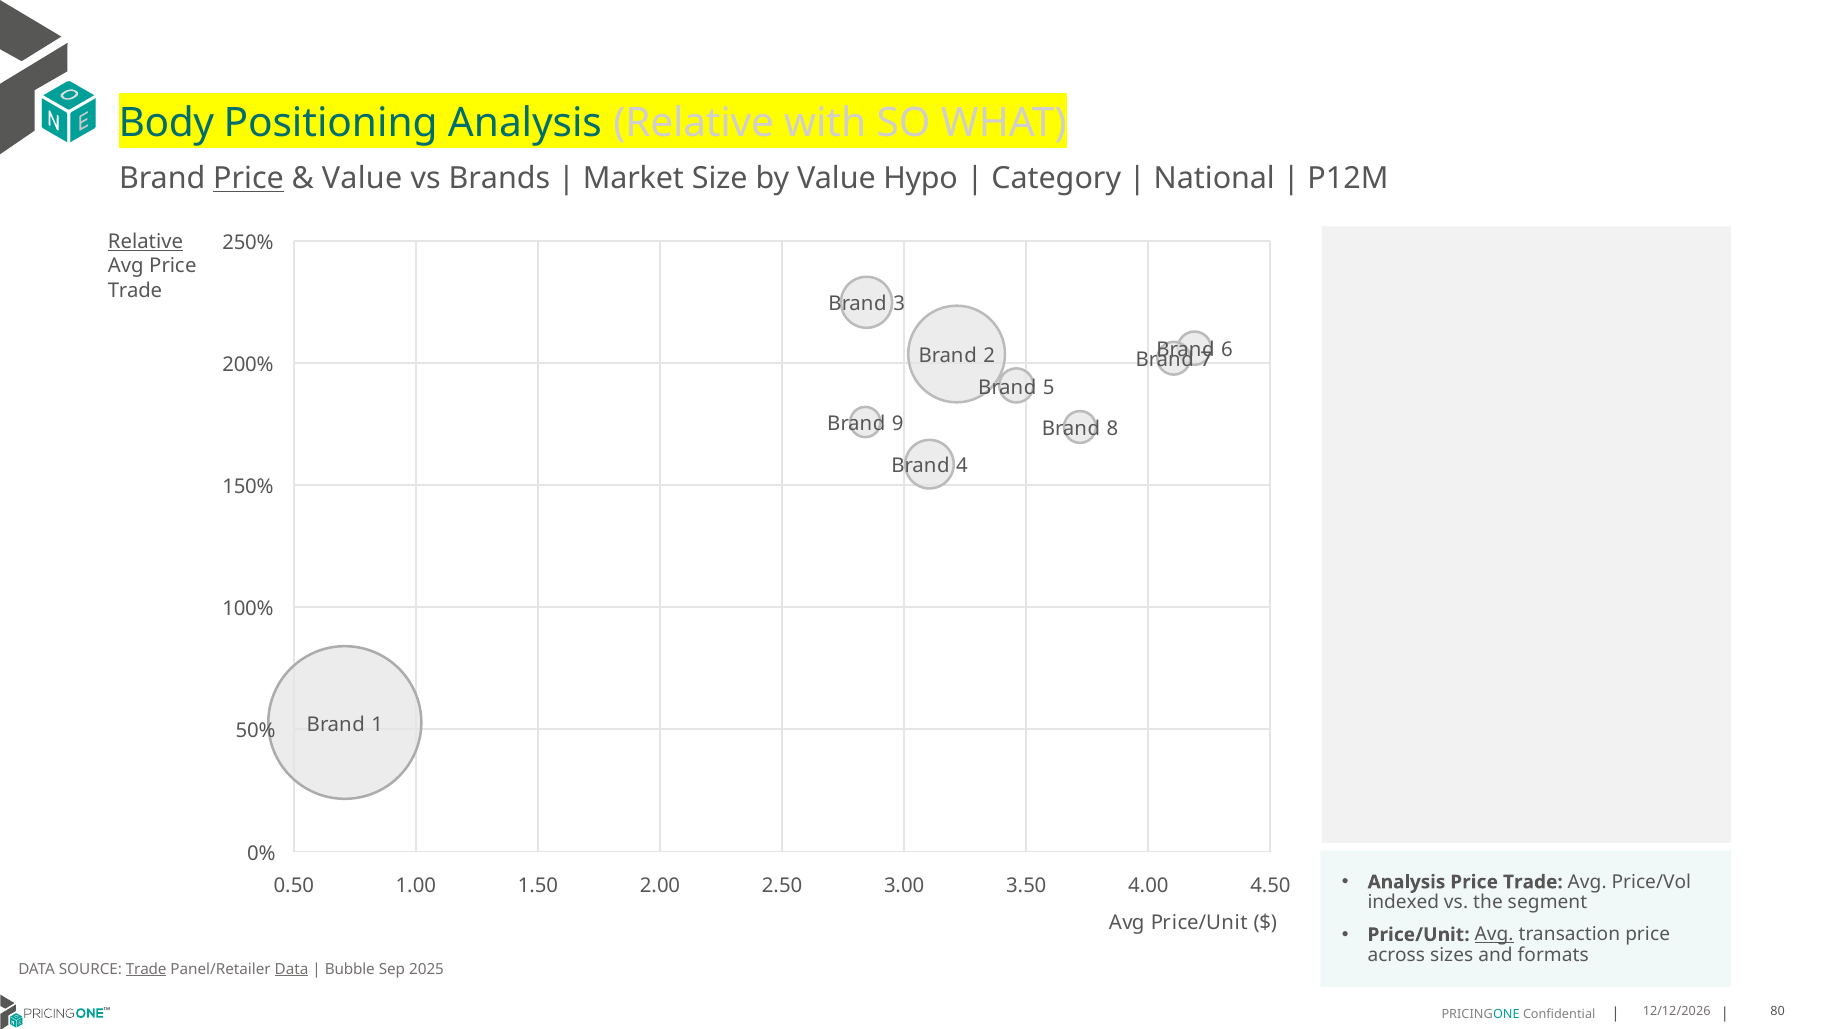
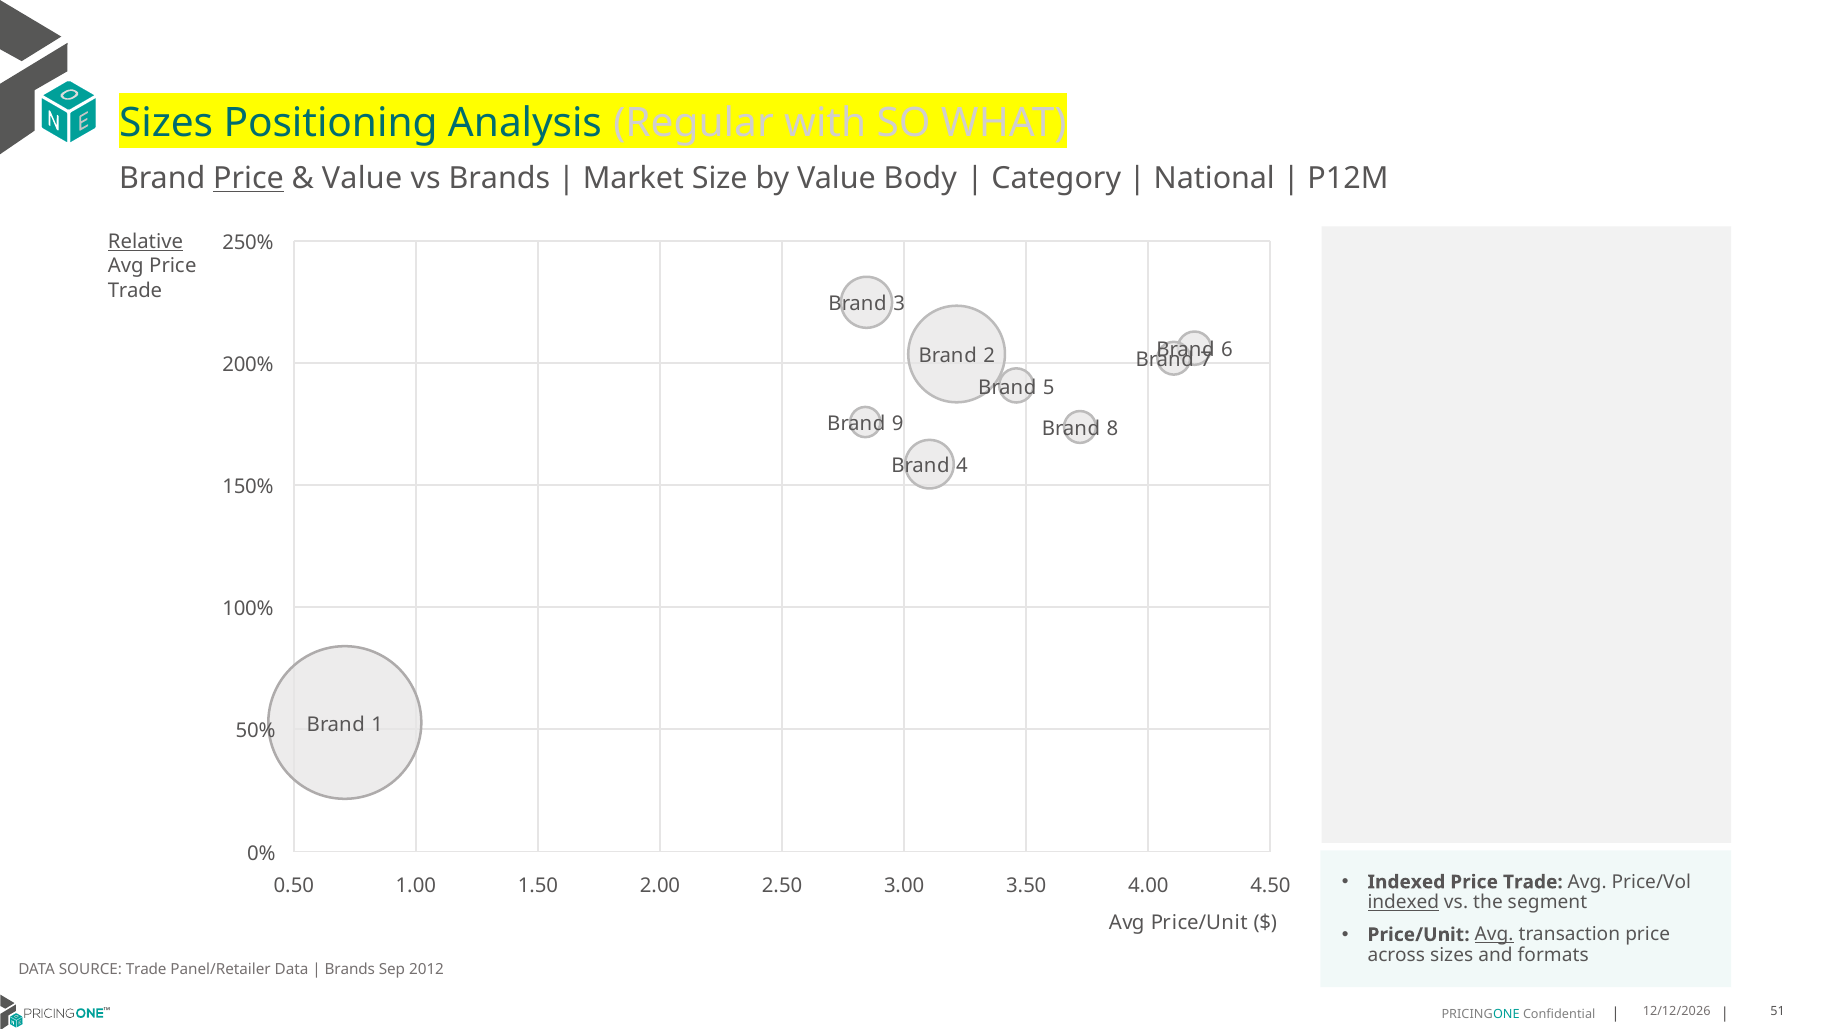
Body: Body -> Sizes (166, 123)
Analysis Relative: Relative -> Regular (694, 123)
Hypo: Hypo -> Body (920, 178)
Analysis: Analysis -> Indexed (1406, 882)
indexed underline: none -> present (1403, 903)
Trade underline: present -> none (146, 970)
Data underline: present -> none (292, 970)
Bubble: Bubble -> Brands (350, 970)
2025: 2025 -> 2012 (427, 970)
80: 80 -> 51 (1778, 1012)
